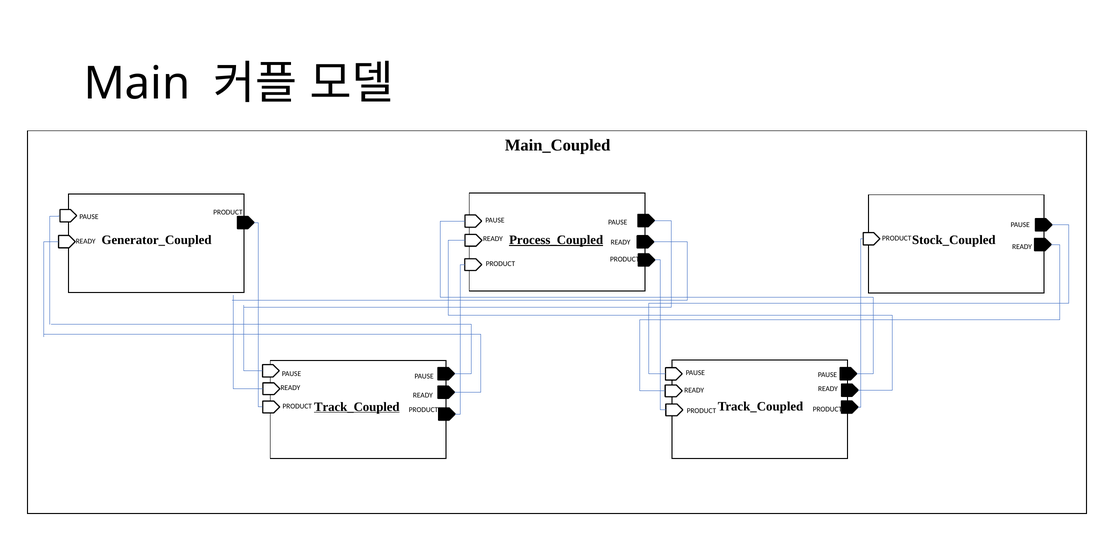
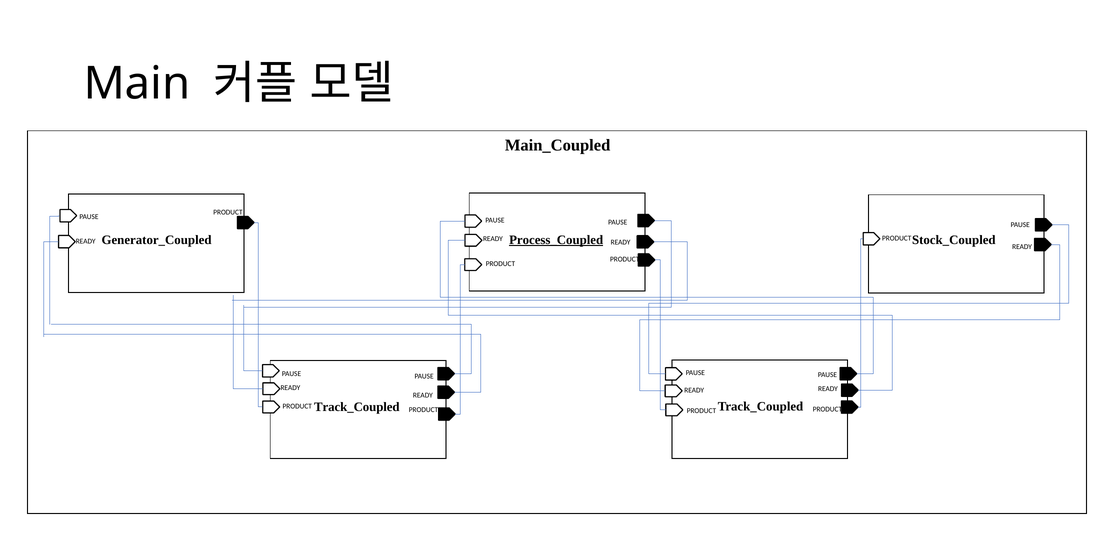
Track_Coupled underline: present -> none (357, 406)
